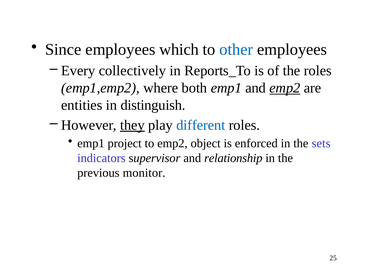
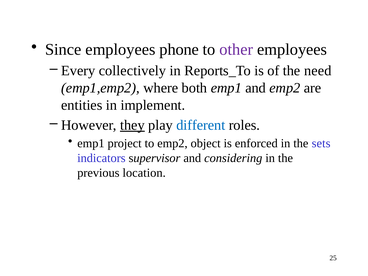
which: which -> phone (179, 50)
other colour: blue -> purple (236, 50)
the roles: roles -> need (318, 71)
emp2 underline: present -> none (285, 88)
distinguish: distinguish -> implement (153, 105)
relationship: relationship -> considering (233, 158)
monitor: monitor -> location (144, 173)
